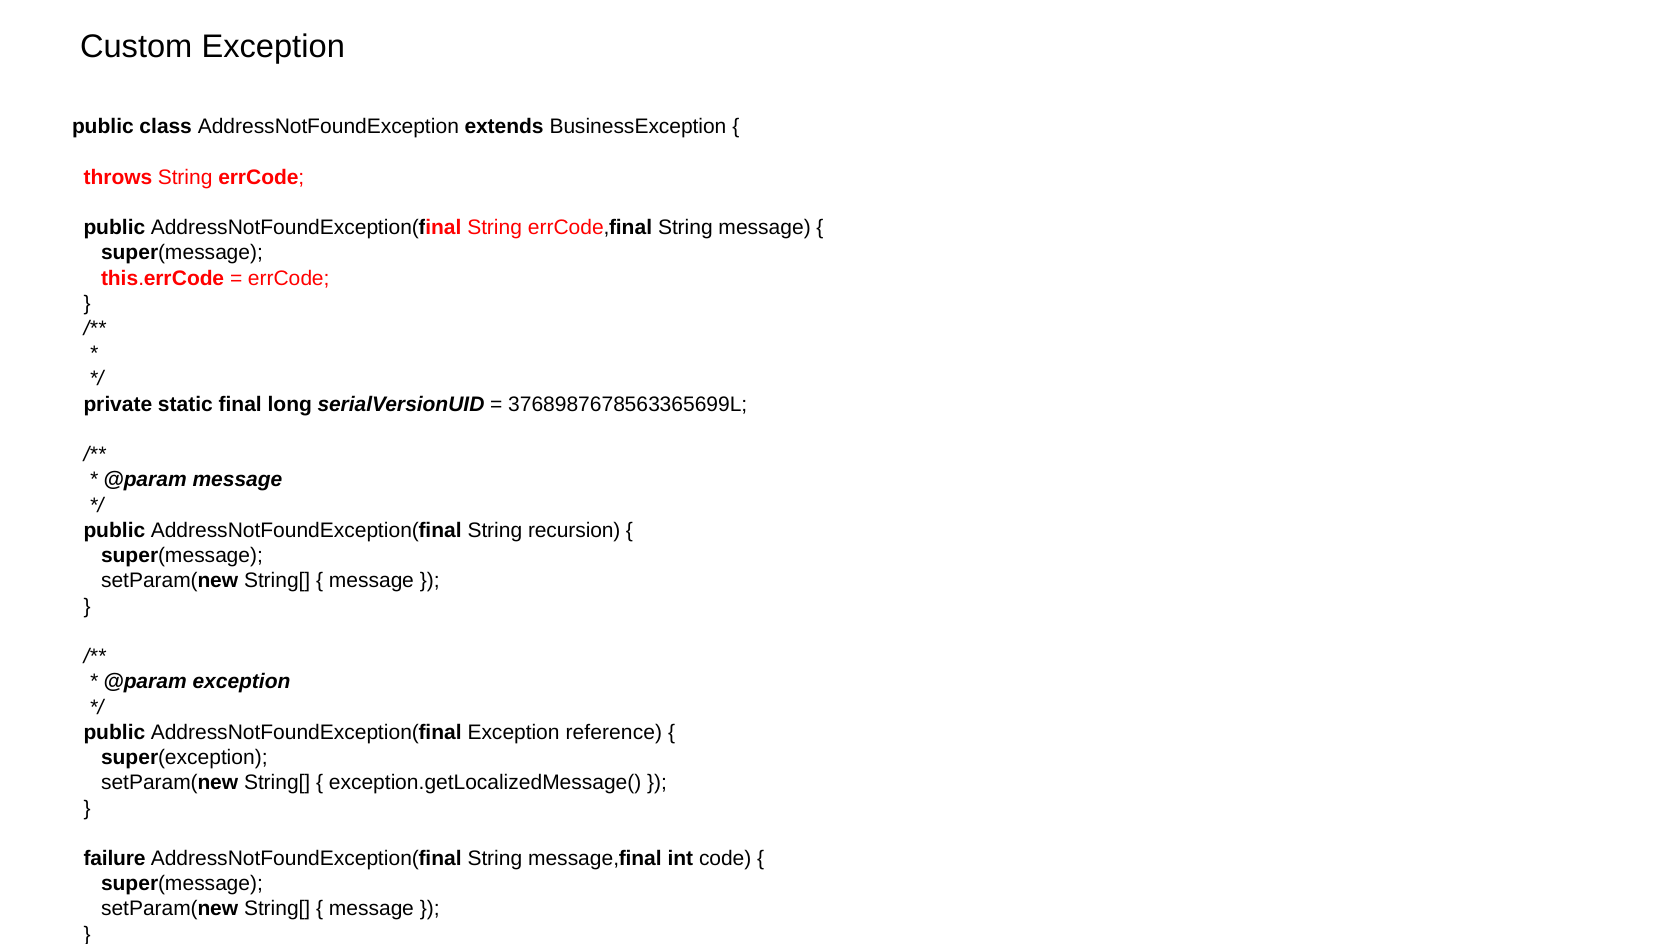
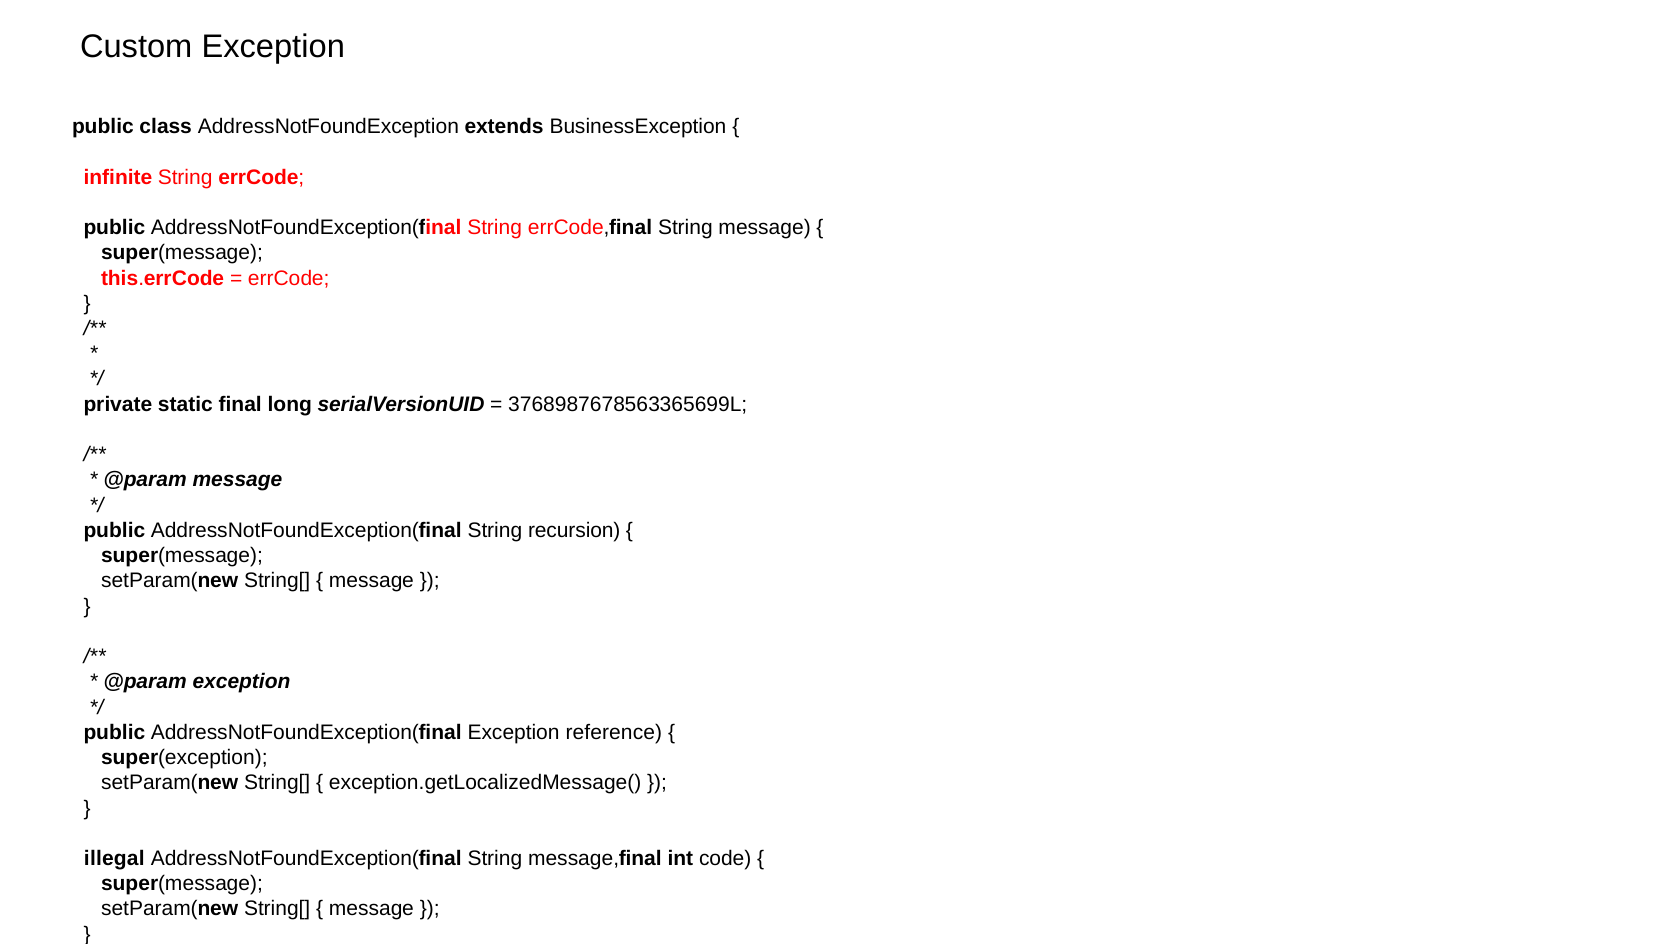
throws: throws -> infinite (118, 177)
failure: failure -> illegal (114, 858)
